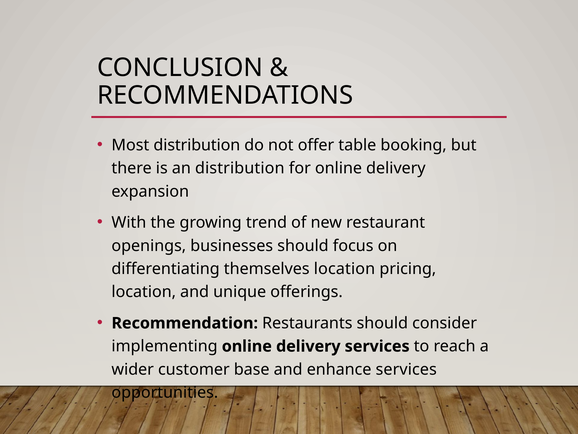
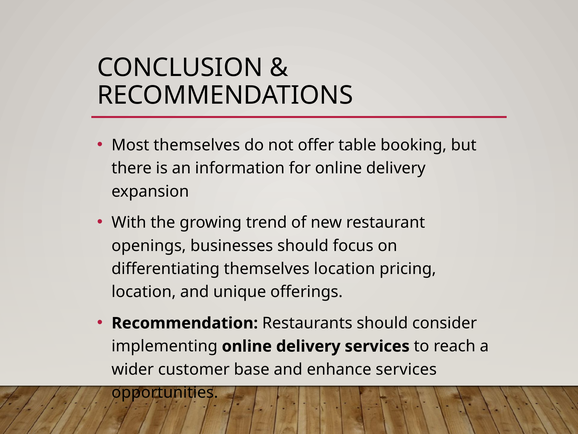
Most distribution: distribution -> themselves (197, 145)
an distribution: distribution -> information (240, 168)
